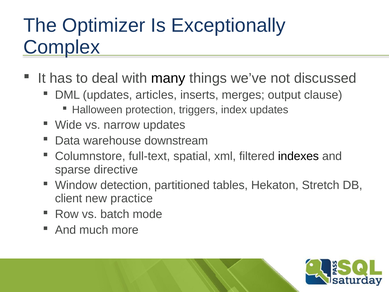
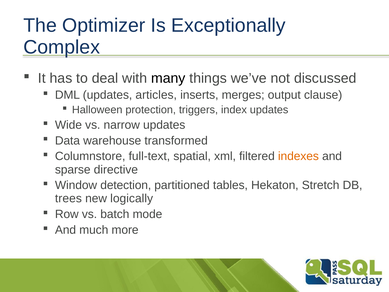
downstream: downstream -> transformed (176, 140)
indexes colour: black -> orange (298, 156)
client: client -> trees (68, 198)
practice: practice -> logically (132, 198)
